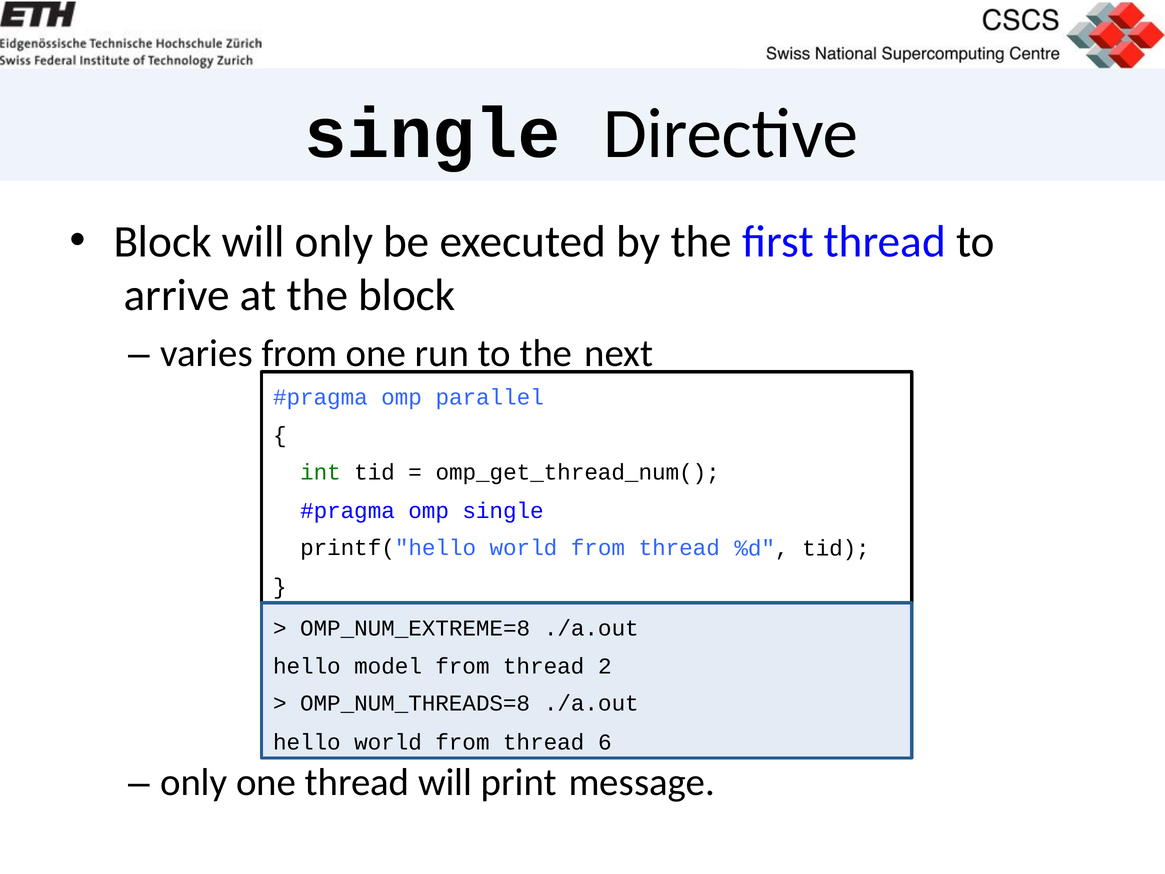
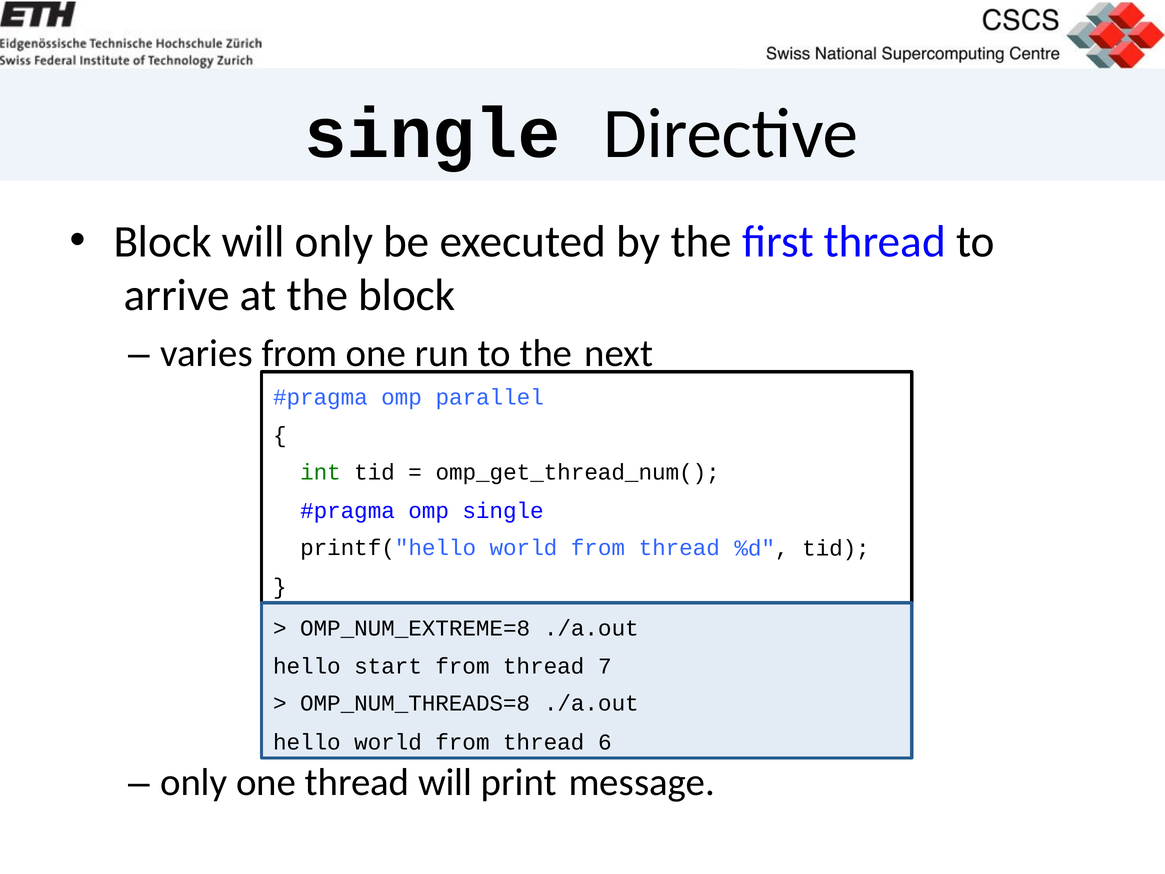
model: model -> start (388, 666)
2: 2 -> 7 (605, 666)
